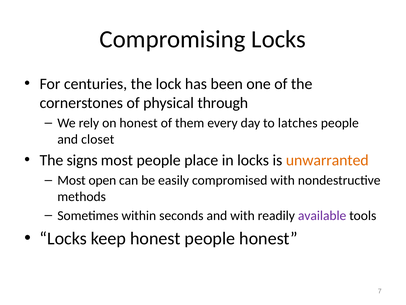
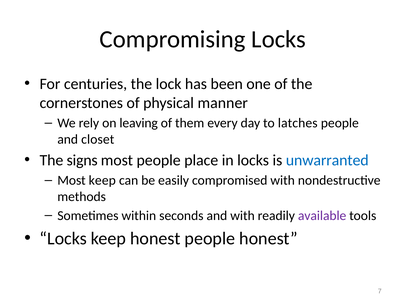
through: through -> manner (223, 103)
on honest: honest -> leaving (139, 123)
unwarranted colour: orange -> blue (327, 160)
Most open: open -> keep (102, 180)
